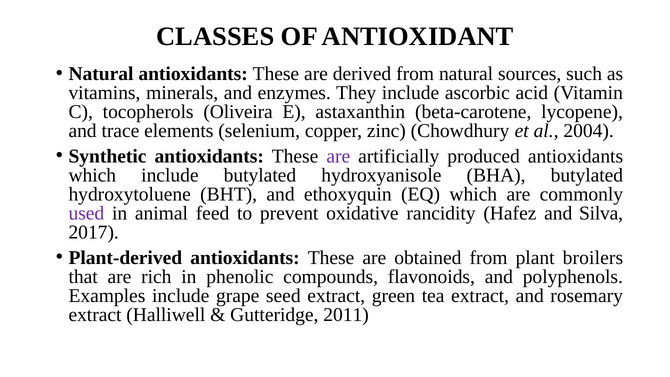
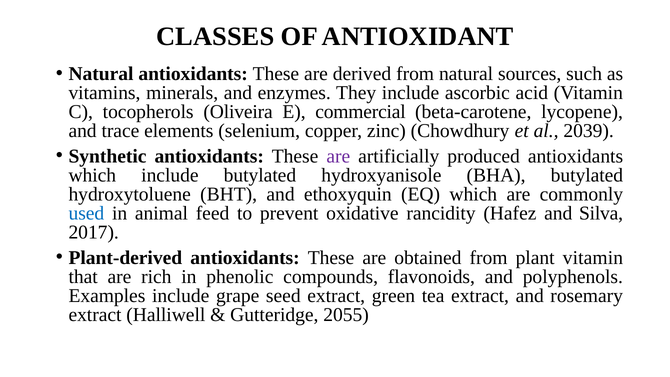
astaxanthin: astaxanthin -> commercial (361, 112)
2004: 2004 -> 2039 (589, 131)
used colour: purple -> blue (86, 213)
plant broilers: broilers -> vitamin (593, 258)
2011: 2011 -> 2055 (346, 315)
